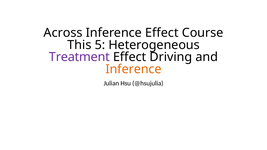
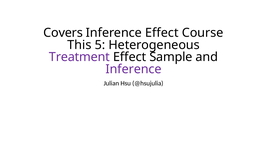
Across: Across -> Covers (63, 33)
Driving: Driving -> Sample (171, 57)
Inference colour: orange -> purple (134, 69)
